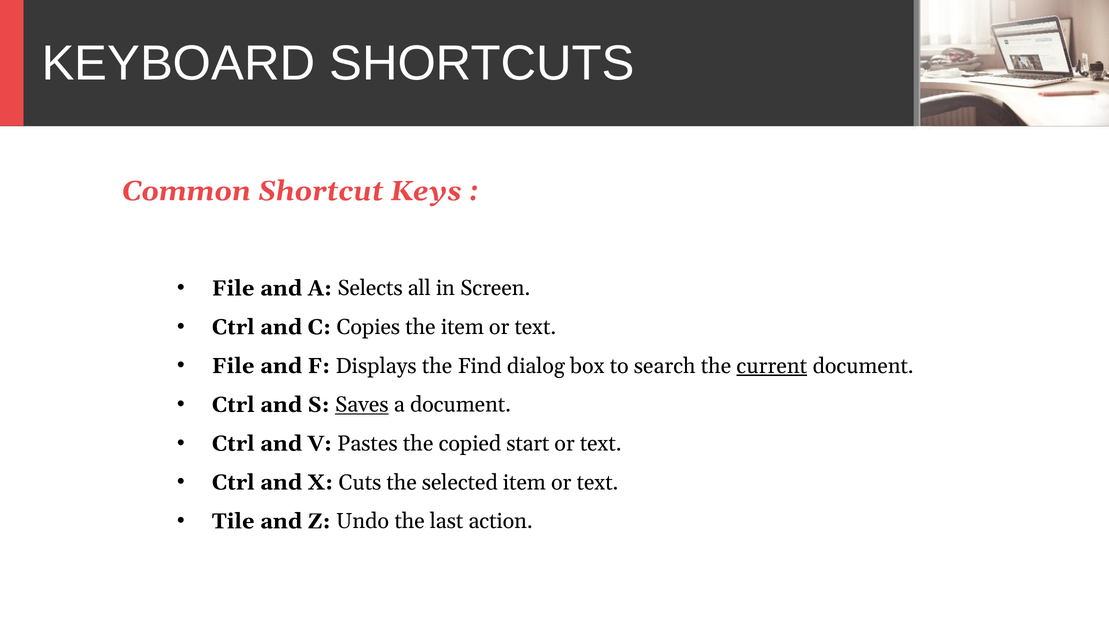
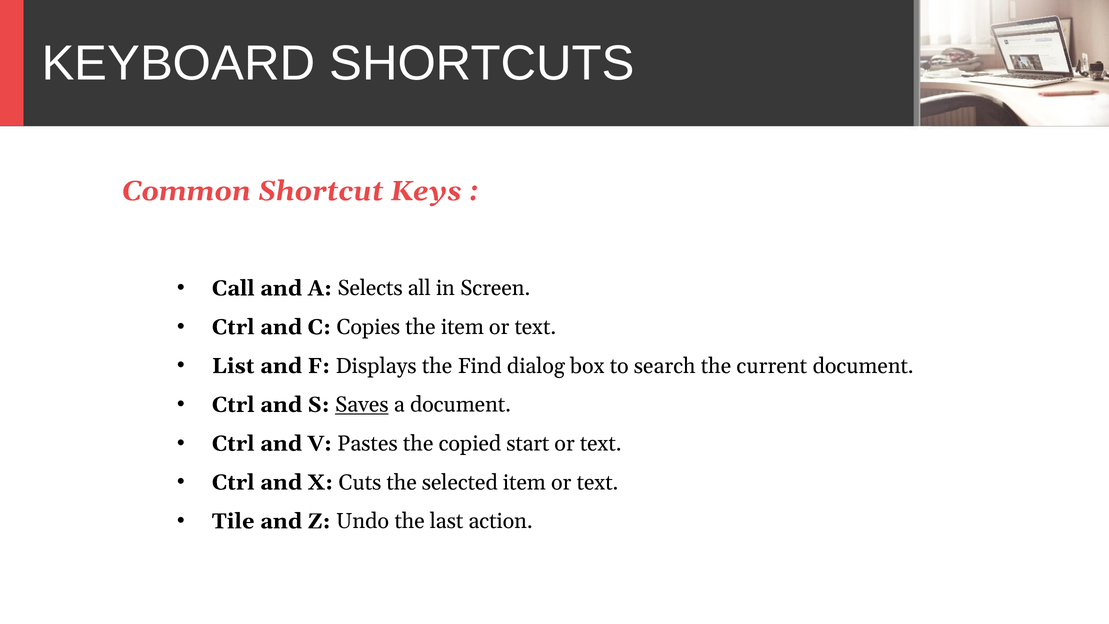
File: File -> Call (233, 288)
File: File -> List (233, 366)
current underline: present -> none (772, 366)
